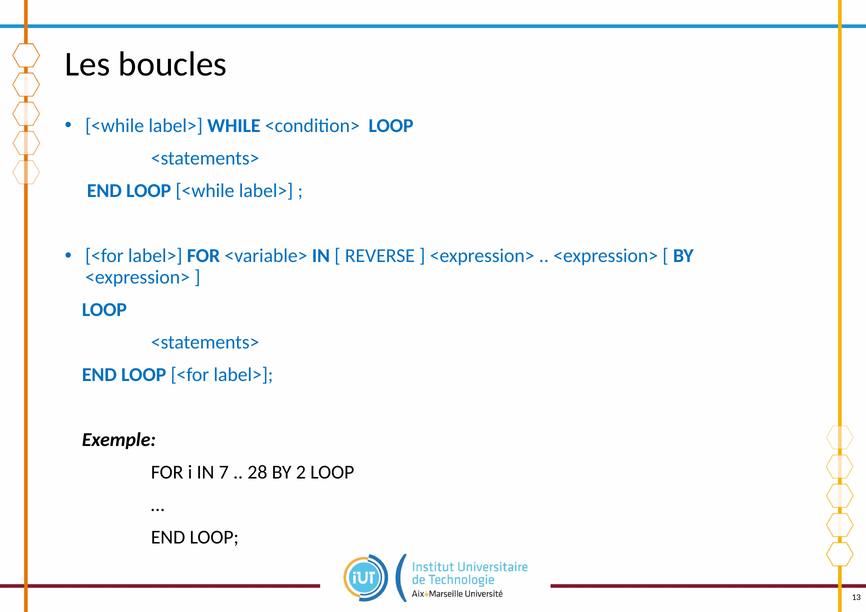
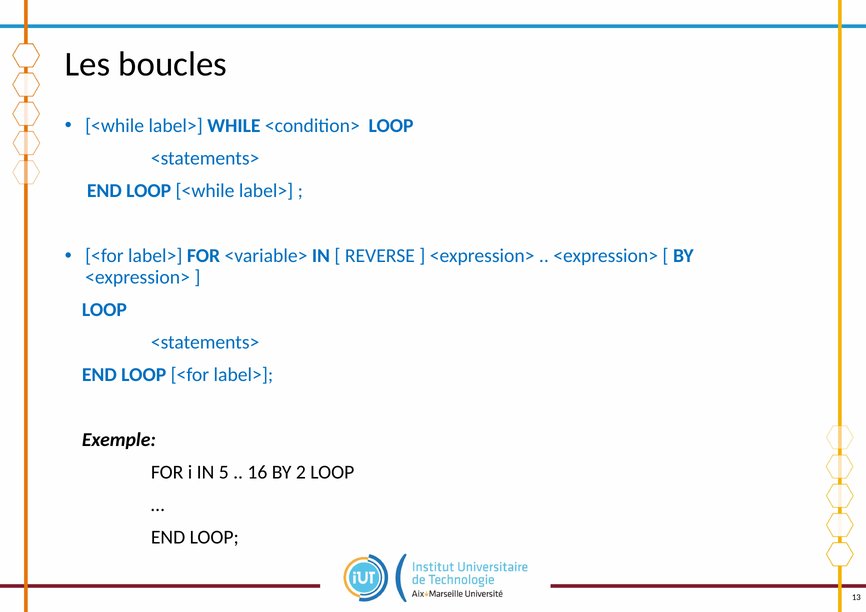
7: 7 -> 5 (224, 473)
28: 28 -> 16 (257, 473)
